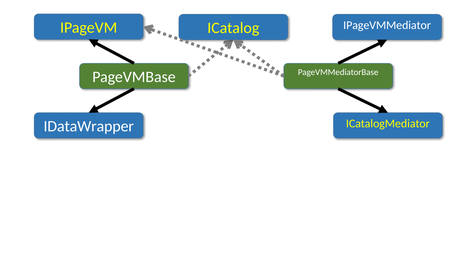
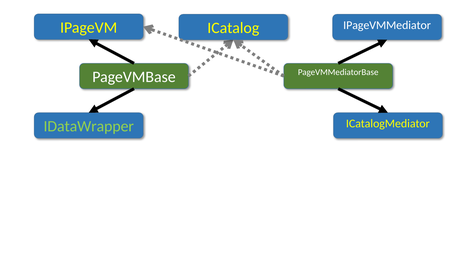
IDataWrapper colour: white -> light green (89, 126)
